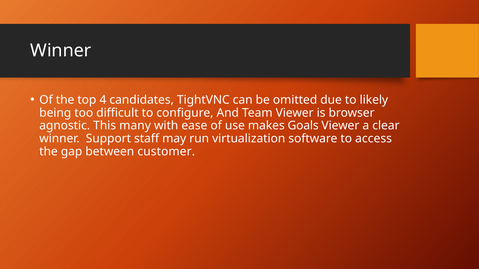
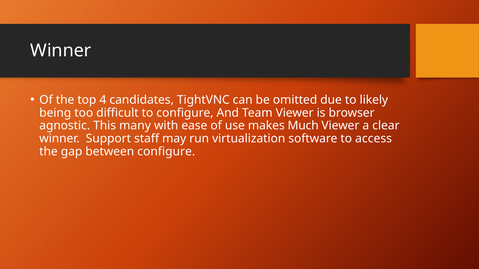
Goals: Goals -> Much (303, 126)
between customer: customer -> configure (166, 152)
